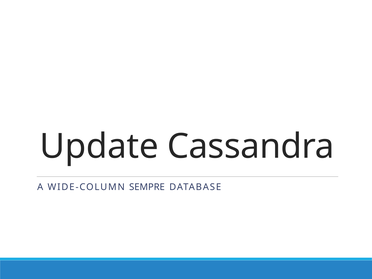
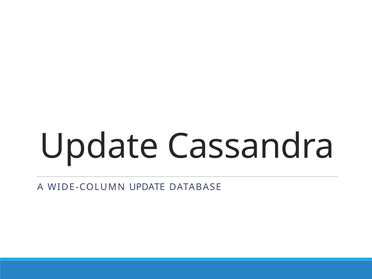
WIDE-COLUMN SEMPRE: SEMPRE -> UPDATE (147, 187)
